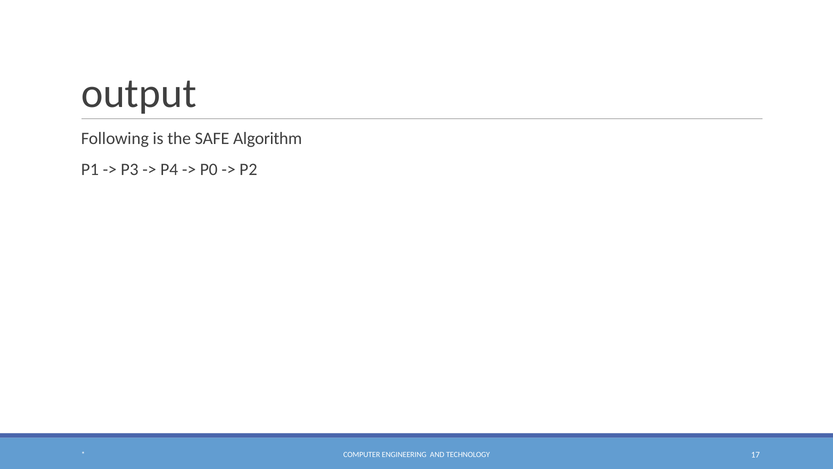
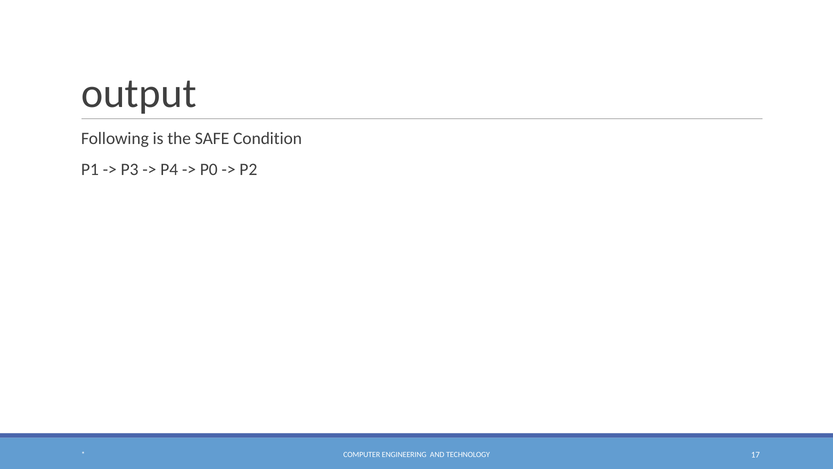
Algorithm: Algorithm -> Condition (268, 139)
